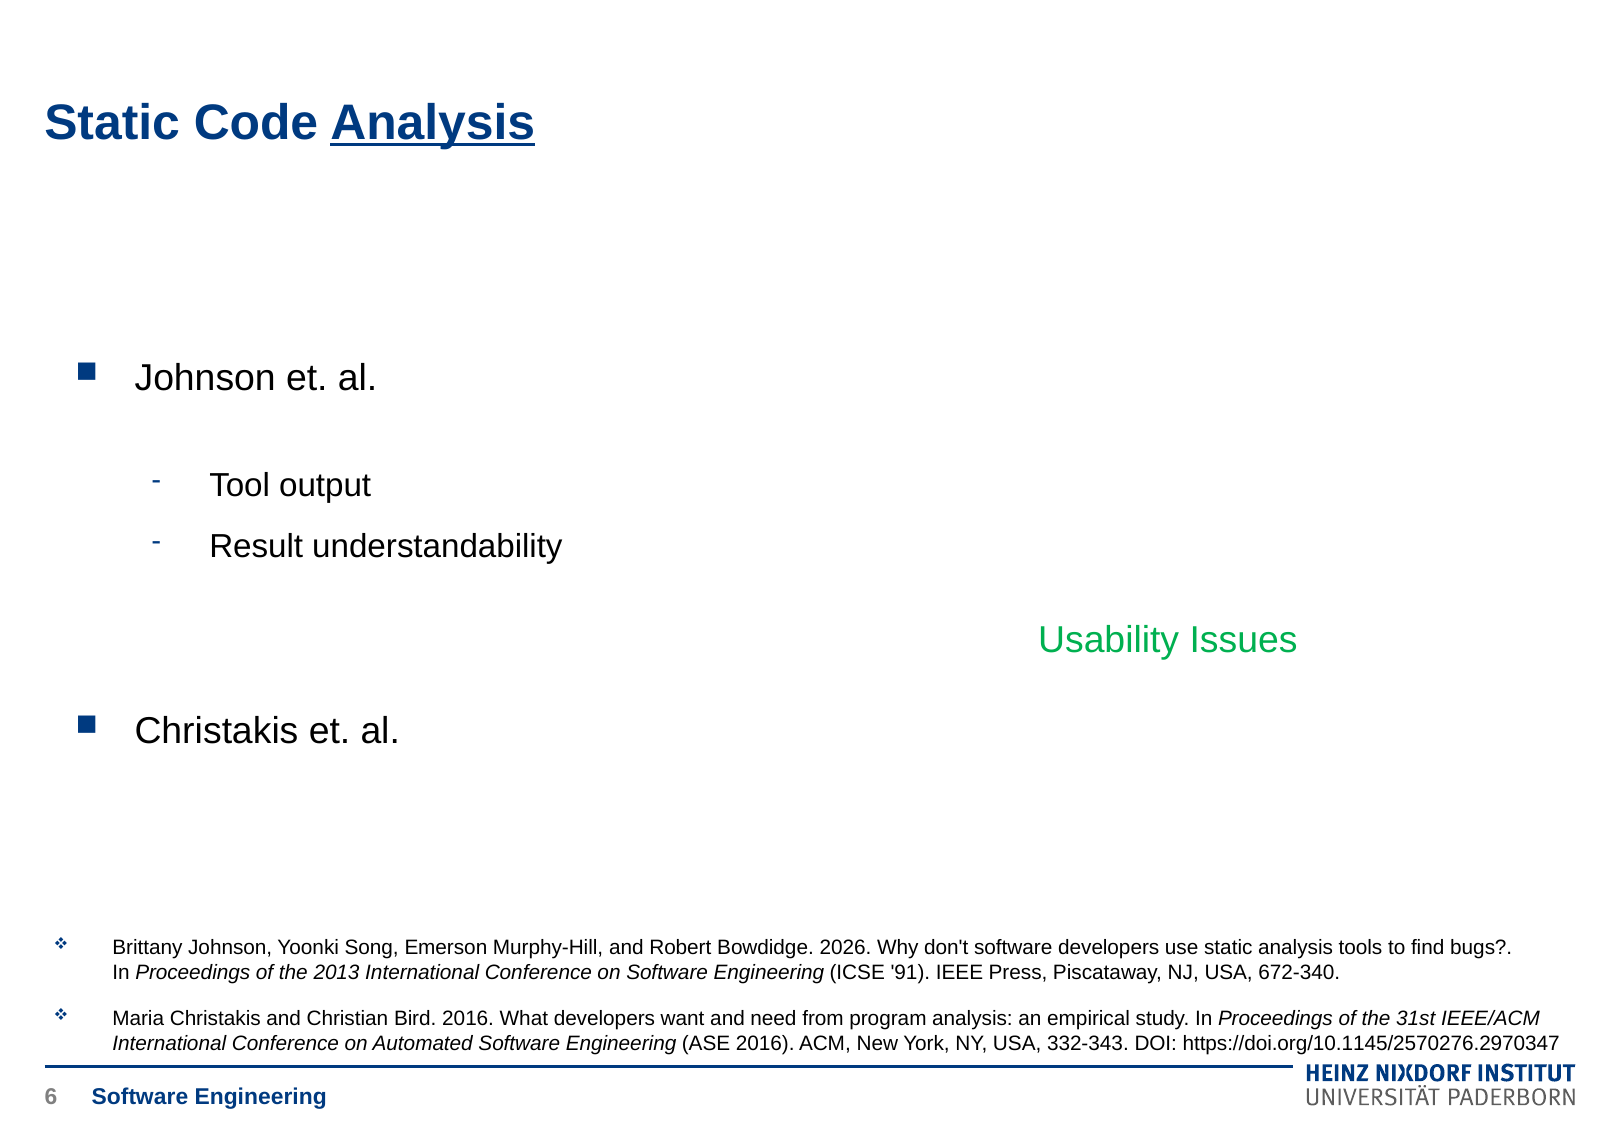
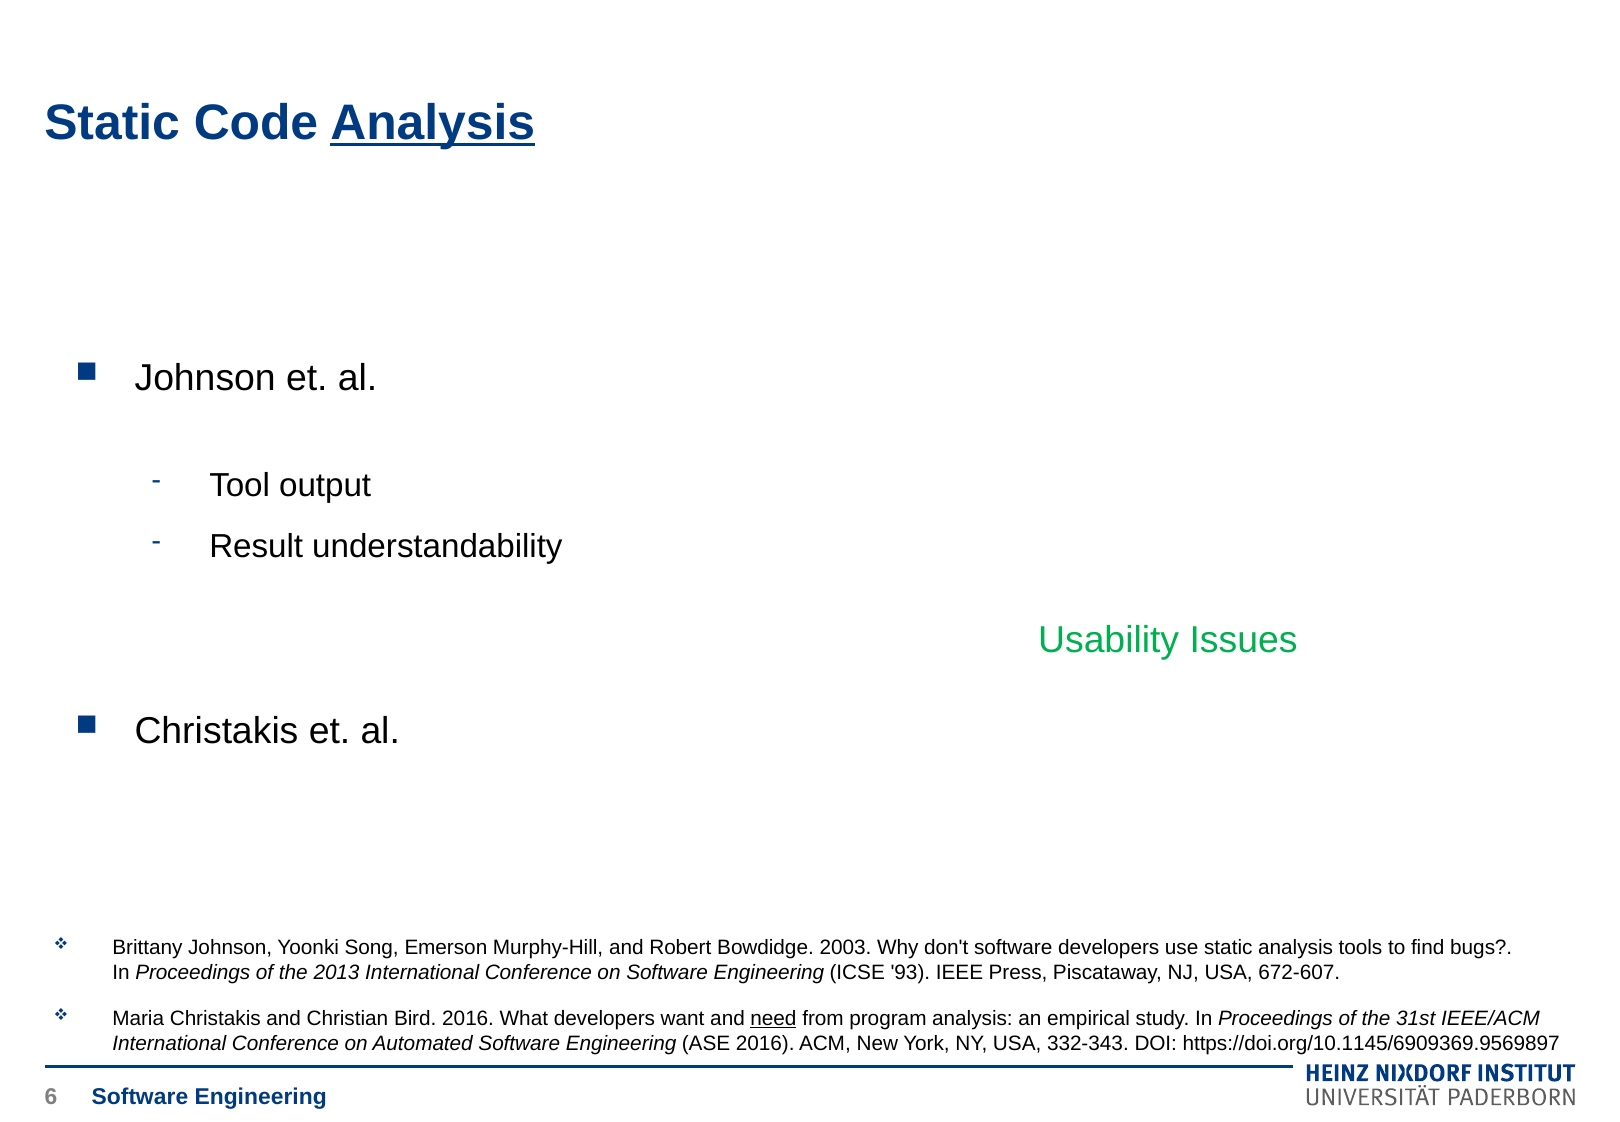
2026: 2026 -> 2003 (845, 947)
91: 91 -> 93 (910, 972)
672-340: 672-340 -> 672-607 (1299, 972)
need underline: none -> present (773, 1018)
https://doi.org/10.1145/2570276.2970347: https://doi.org/10.1145/2570276.2970347 -> https://doi.org/10.1145/6909369.9569897 (1371, 1043)
